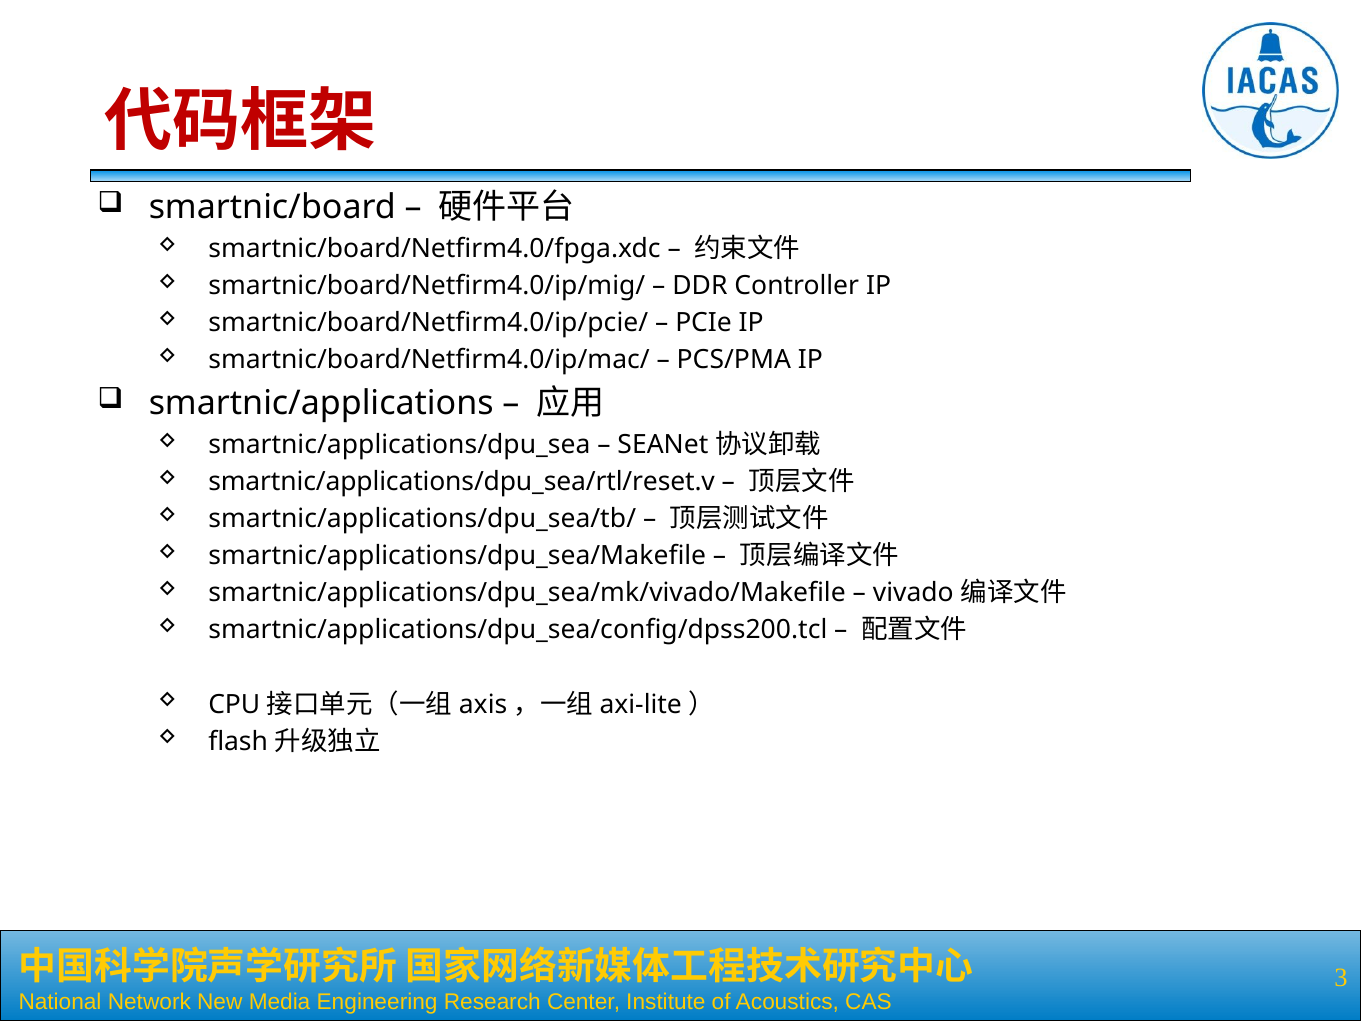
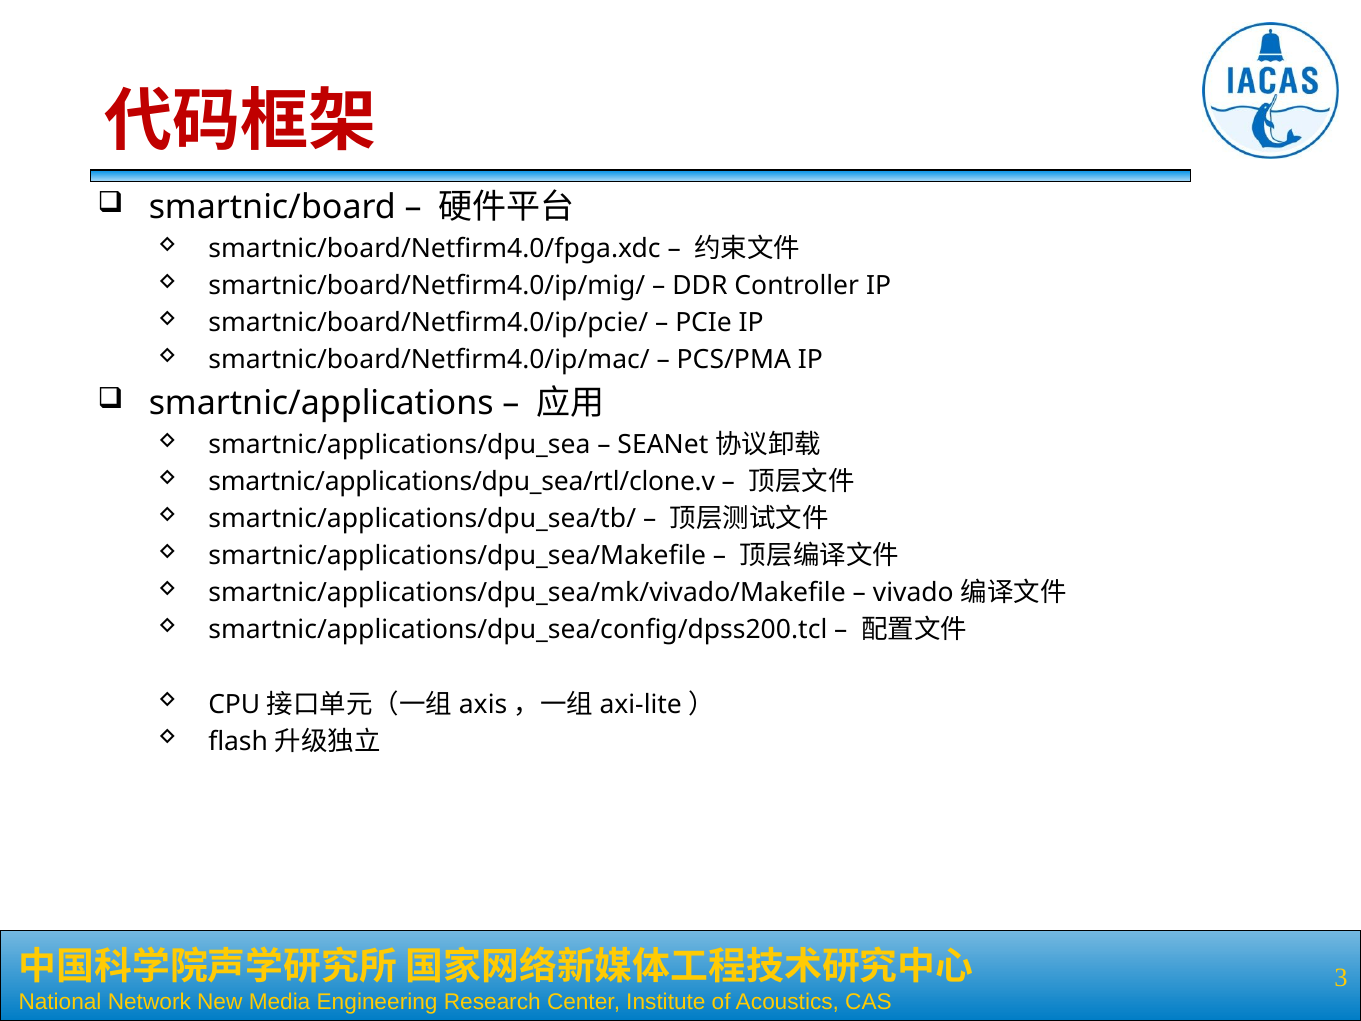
smartnic/applications/dpu_sea/rtl/reset.v: smartnic/applications/dpu_sea/rtl/reset.v -> smartnic/applications/dpu_sea/rtl/clone.v (462, 482)
